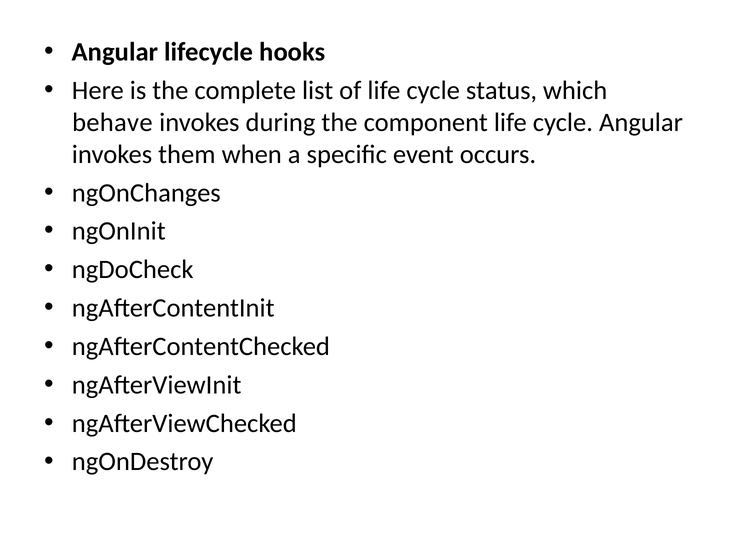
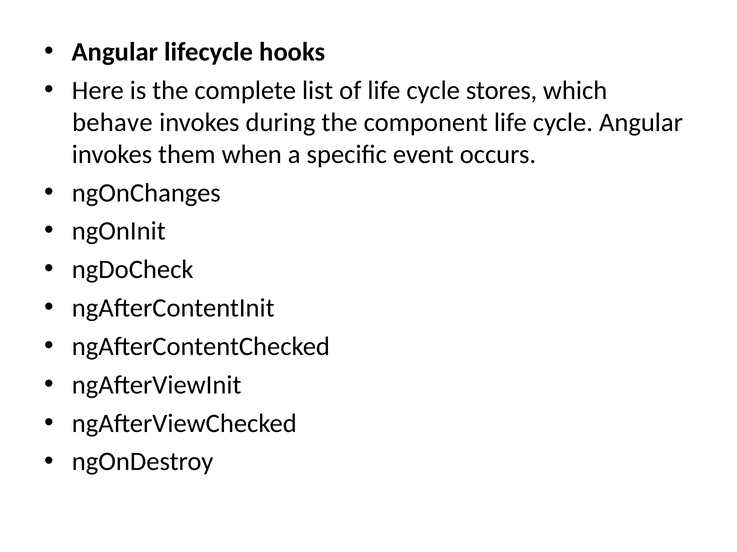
status: status -> stores (502, 91)
